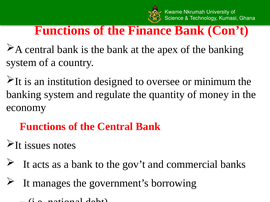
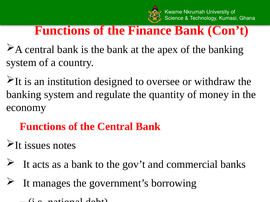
minimum: minimum -> withdraw (215, 82)
